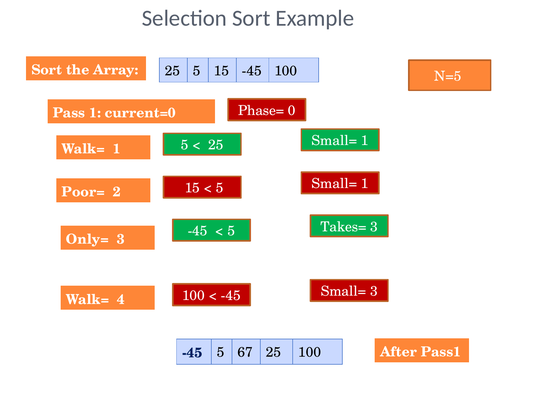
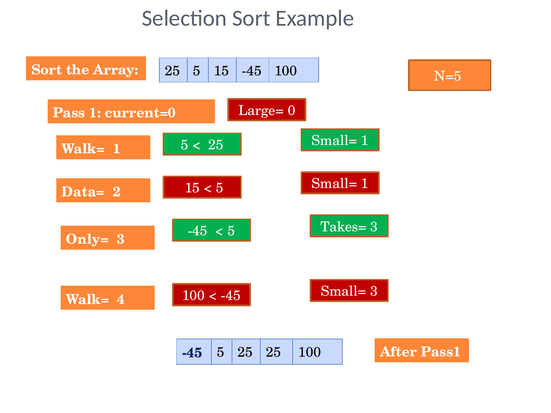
Phase=: Phase= -> Large= (261, 111)
Poor=: Poor= -> Data= (83, 192)
5 67: 67 -> 25 (245, 352)
